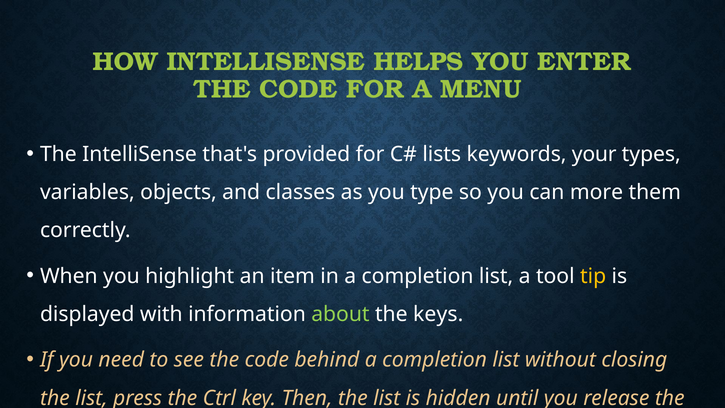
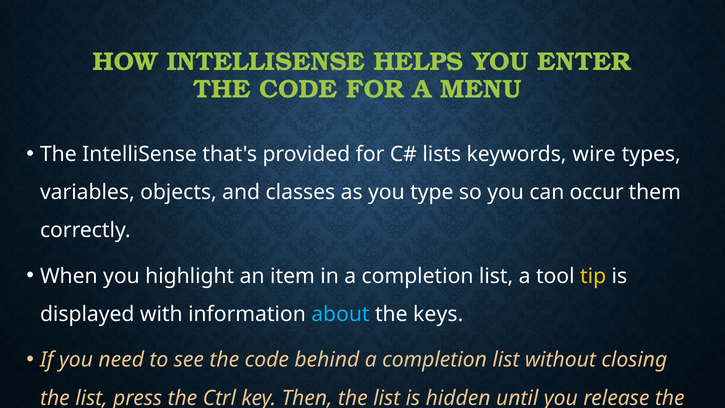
your: your -> wire (594, 154)
more: more -> occur (597, 192)
about colour: light green -> light blue (340, 314)
